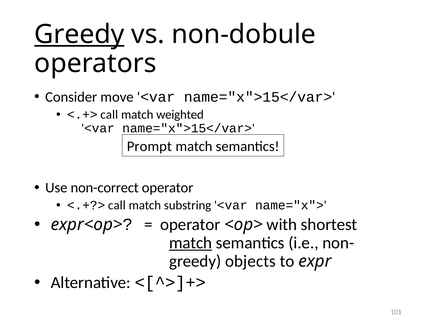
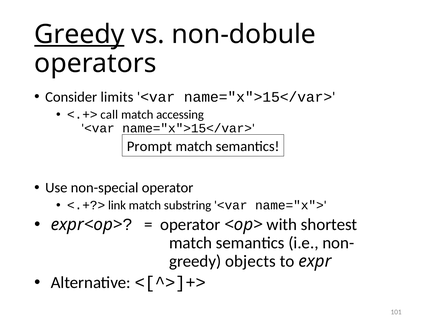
move: move -> limits (117, 97)
weighted: weighted -> accessing (180, 115)
non-correct: non-correct -> non-special (105, 188)
call: call -> link (117, 205)
match underline: present -> none (191, 243)
